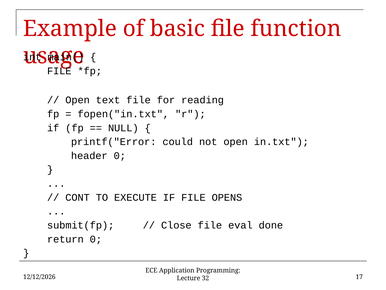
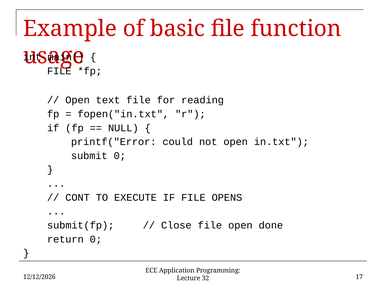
header: header -> submit (89, 155)
file eval: eval -> open (240, 225)
